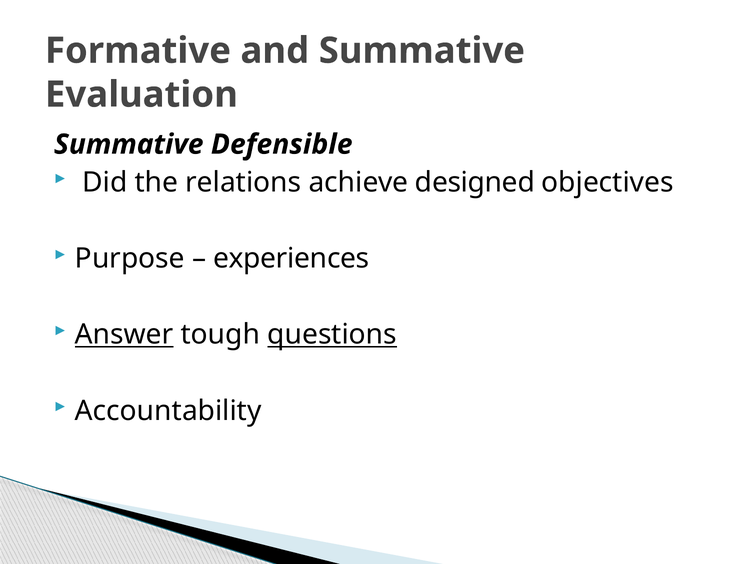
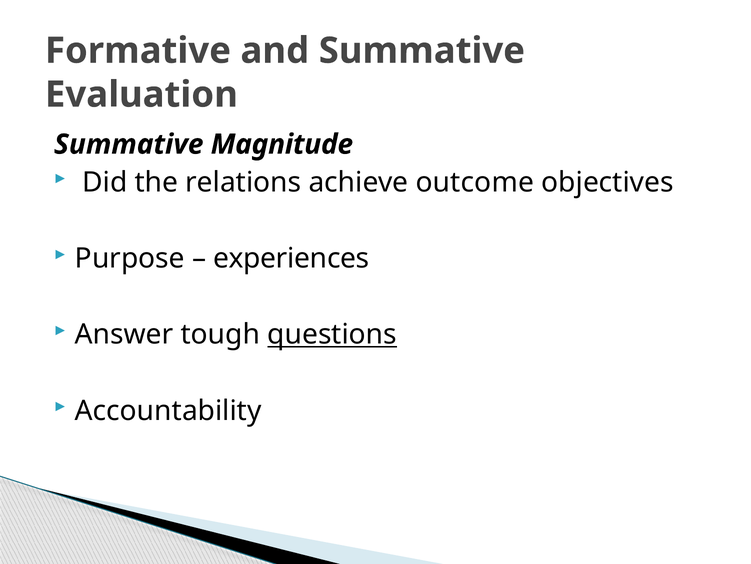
Defensible: Defensible -> Magnitude (282, 144)
designed: designed -> outcome (475, 182)
Answer underline: present -> none (124, 334)
